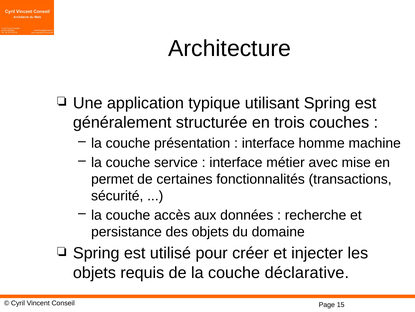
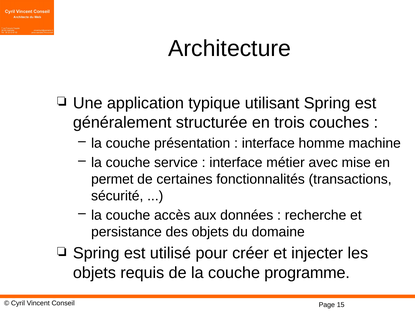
déclarative: déclarative -> programme (307, 272)
